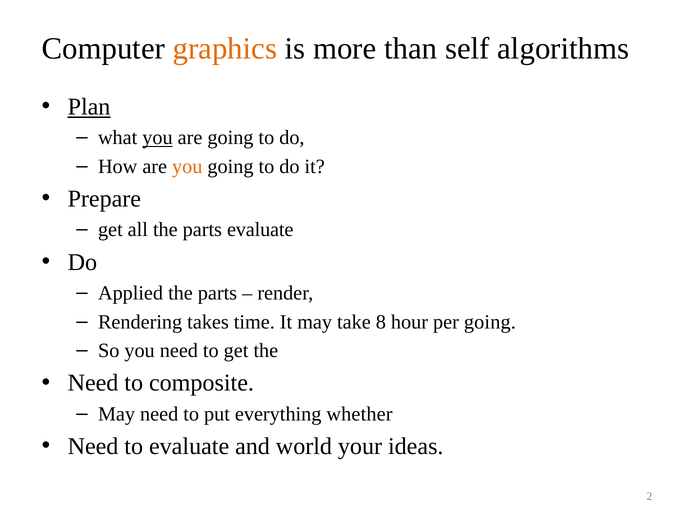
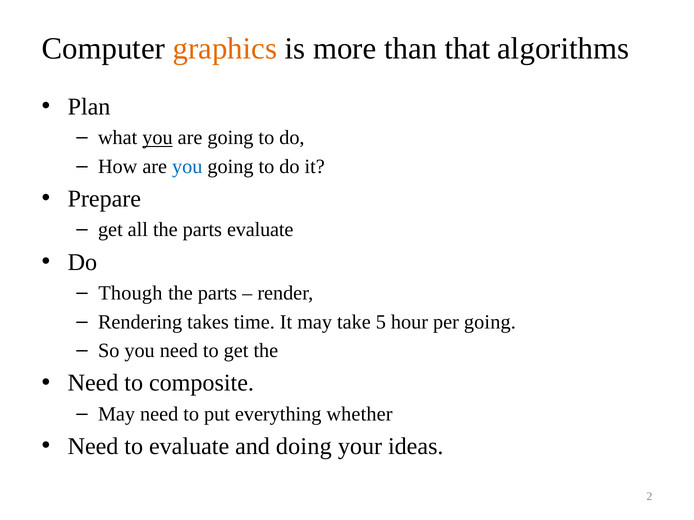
self: self -> that (467, 49)
Plan underline: present -> none (89, 107)
you colour: orange -> blue (187, 167)
Applied: Applied -> Though (130, 293)
8: 8 -> 5 (381, 322)
world: world -> doing (304, 447)
